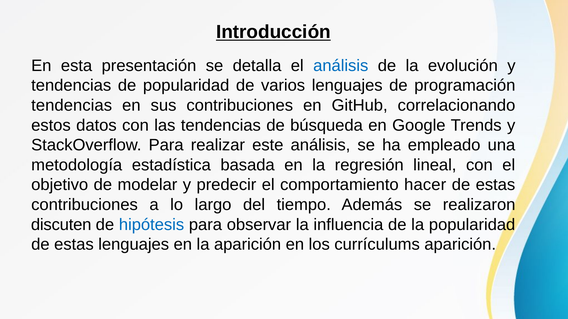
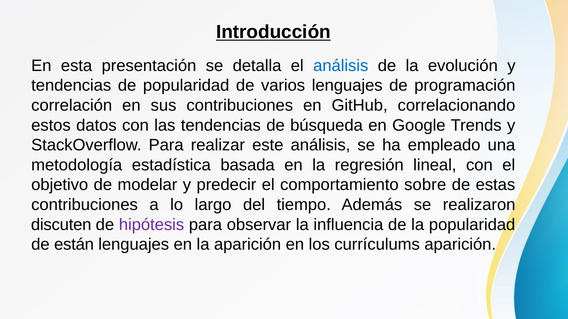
tendencias: tendencias -> correlación (72, 106)
hacer: hacer -> sobre (425, 185)
hipótesis colour: blue -> purple (152, 225)
estas: estas -> están (74, 245)
